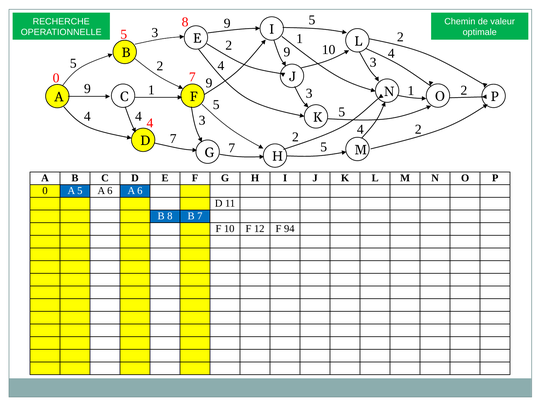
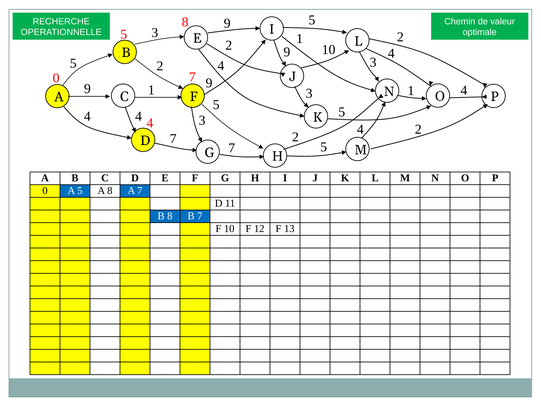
2: 2 -> 4 (464, 90)
5 A 6: 6 -> 8 (110, 190)
6: 6 -> 7 (140, 190)
94: 94 -> 13 (289, 228)
